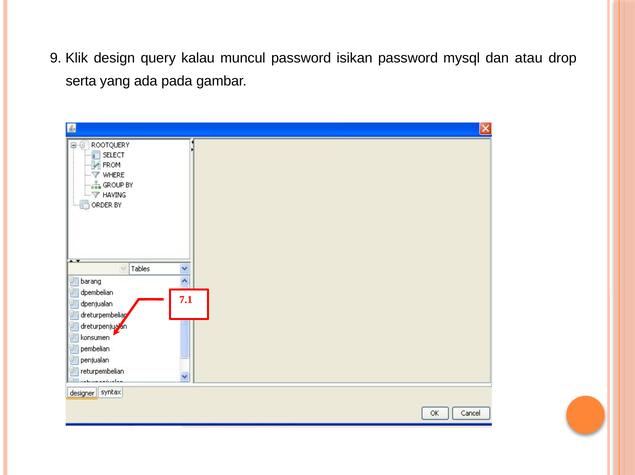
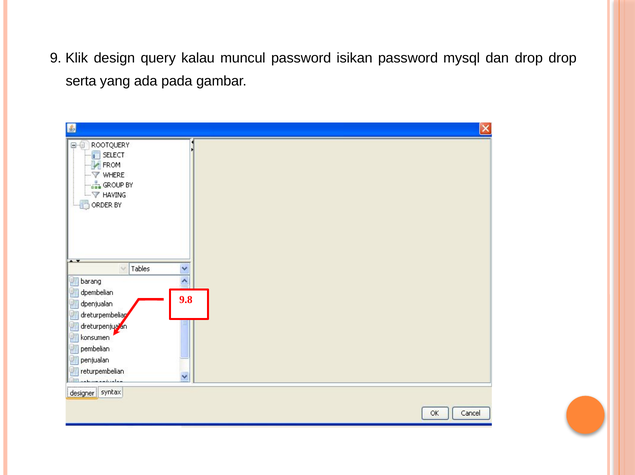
dan atau: atau -> drop (529, 58)
7.1: 7.1 -> 9.8 (186, 300)
